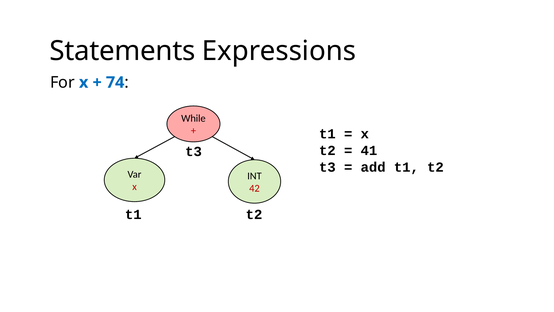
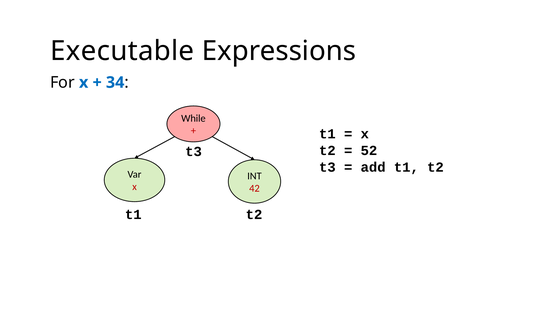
Statements: Statements -> Executable (122, 51)
74: 74 -> 34 (115, 82)
41: 41 -> 52 (369, 151)
